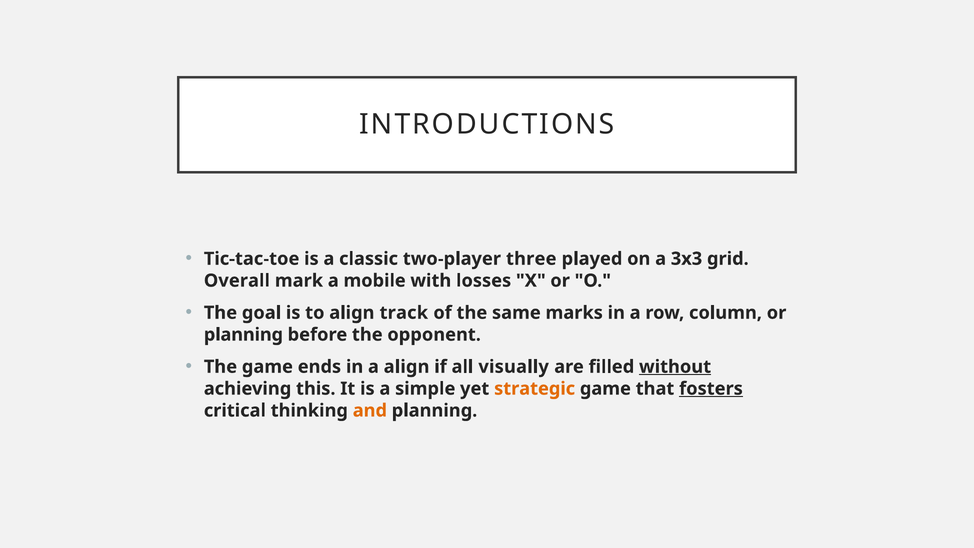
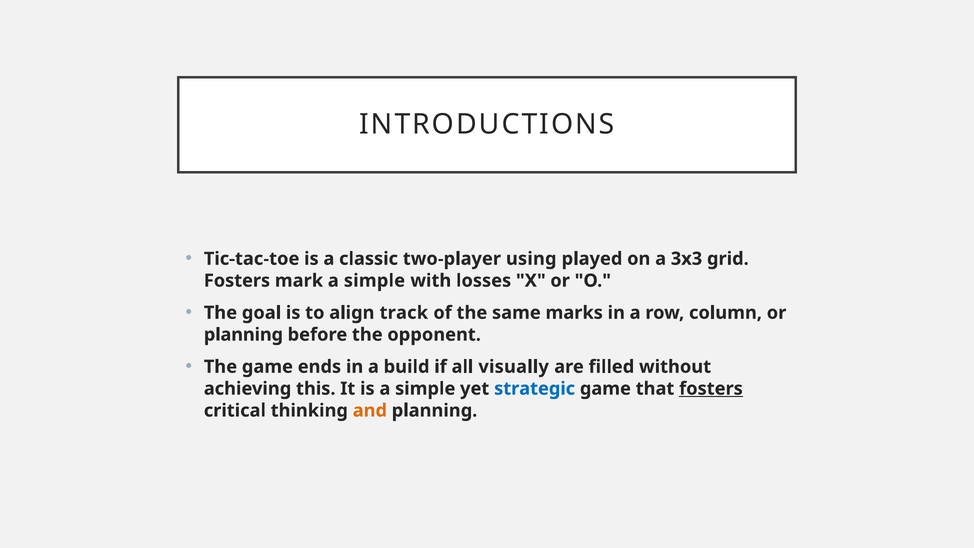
three: three -> using (531, 259)
Overall: Overall -> Fosters (237, 281)
mark a mobile: mobile -> simple (374, 281)
a align: align -> build (407, 367)
without underline: present -> none (675, 367)
strategic colour: orange -> blue (535, 389)
